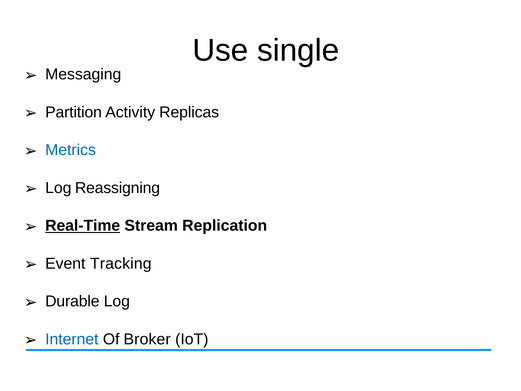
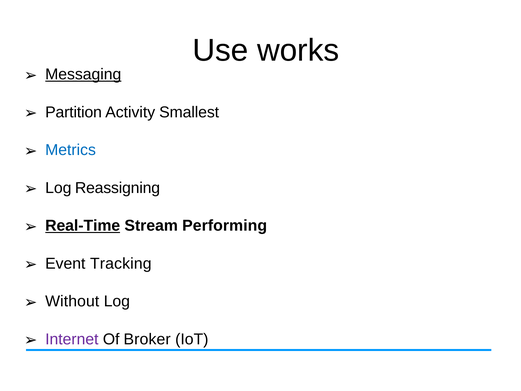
single: single -> works (298, 50)
Messaging underline: none -> present (83, 74)
Replicas: Replicas -> Smallest (189, 112)
Replication: Replication -> Performing (225, 226)
Durable: Durable -> Without (72, 301)
Internet colour: blue -> purple (72, 339)
